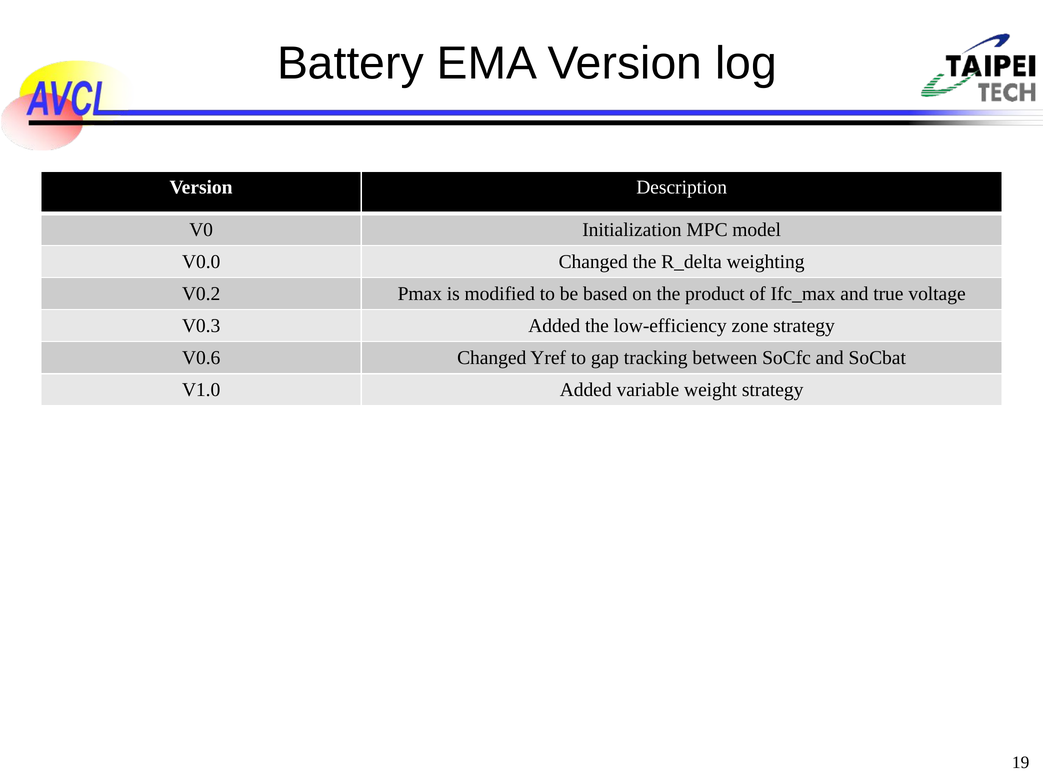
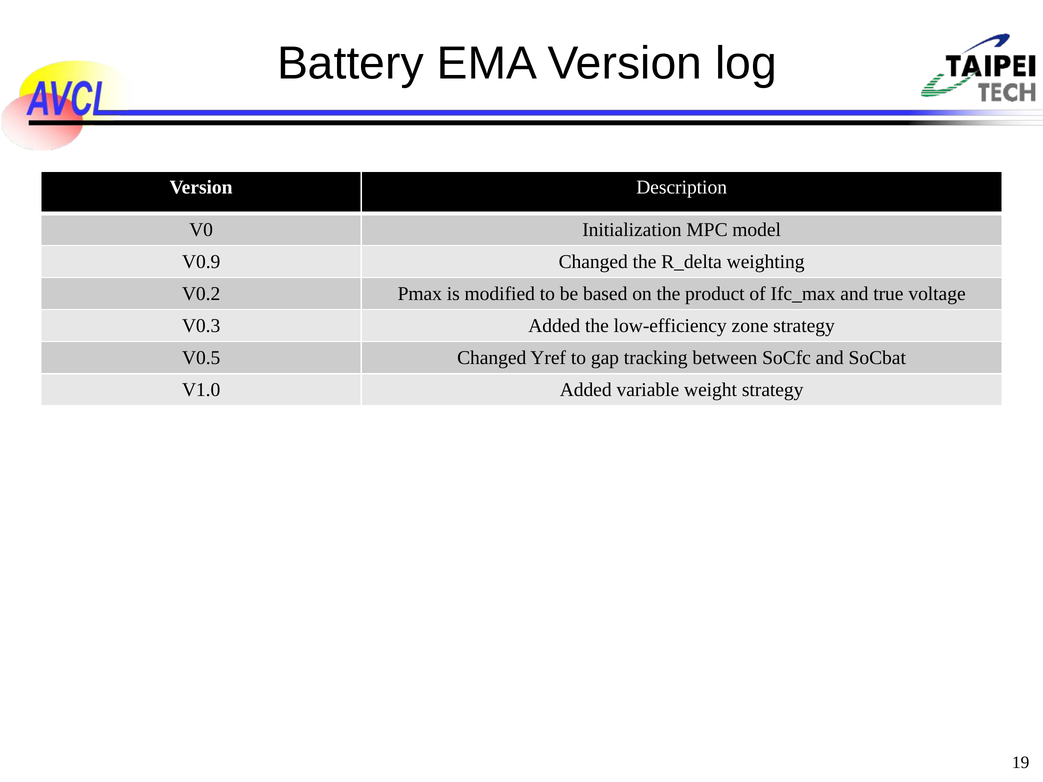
V0.0: V0.0 -> V0.9 (201, 262)
V0.6: V0.6 -> V0.5 (201, 358)
